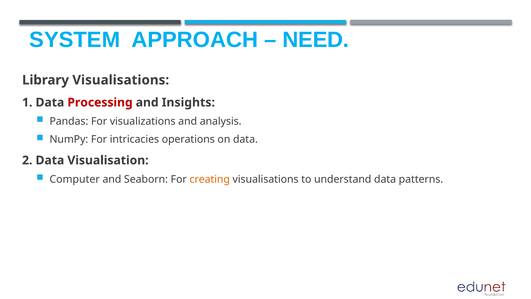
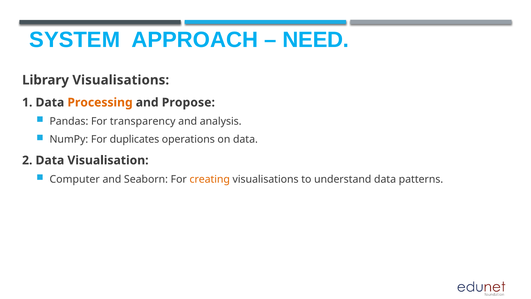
Processing colour: red -> orange (100, 102)
Insights: Insights -> Propose (188, 102)
visualizations: visualizations -> transparency (143, 121)
intricacies: intricacies -> duplicates (134, 139)
